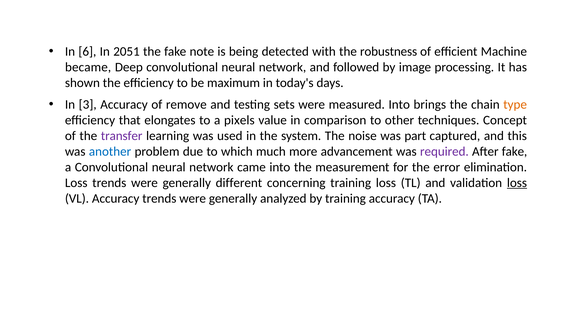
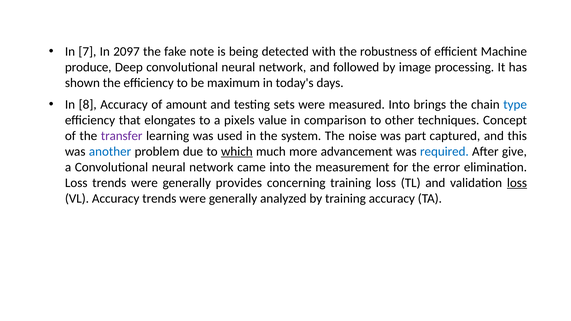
6: 6 -> 7 (87, 51)
2051: 2051 -> 2097 (126, 51)
became: became -> produce (88, 67)
3: 3 -> 8 (88, 104)
remove: remove -> amount (186, 104)
type colour: orange -> blue (515, 104)
which underline: none -> present (237, 152)
required colour: purple -> blue (444, 152)
After fake: fake -> give (514, 152)
different: different -> provides (239, 183)
